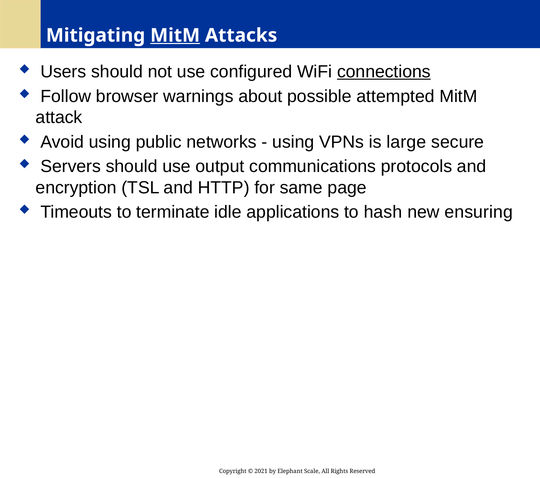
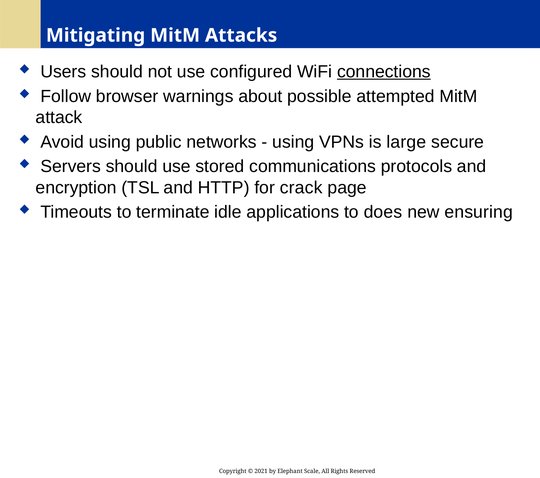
MitM underline: present -> none (175, 35)
output: output -> stored (220, 167)
same: same -> crack (301, 188)
hash: hash -> does (383, 212)
